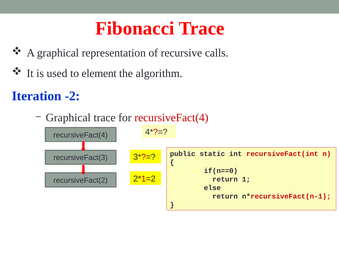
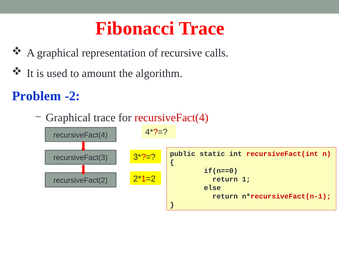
element: element -> amount (99, 73)
Iteration: Iteration -> Problem (37, 96)
